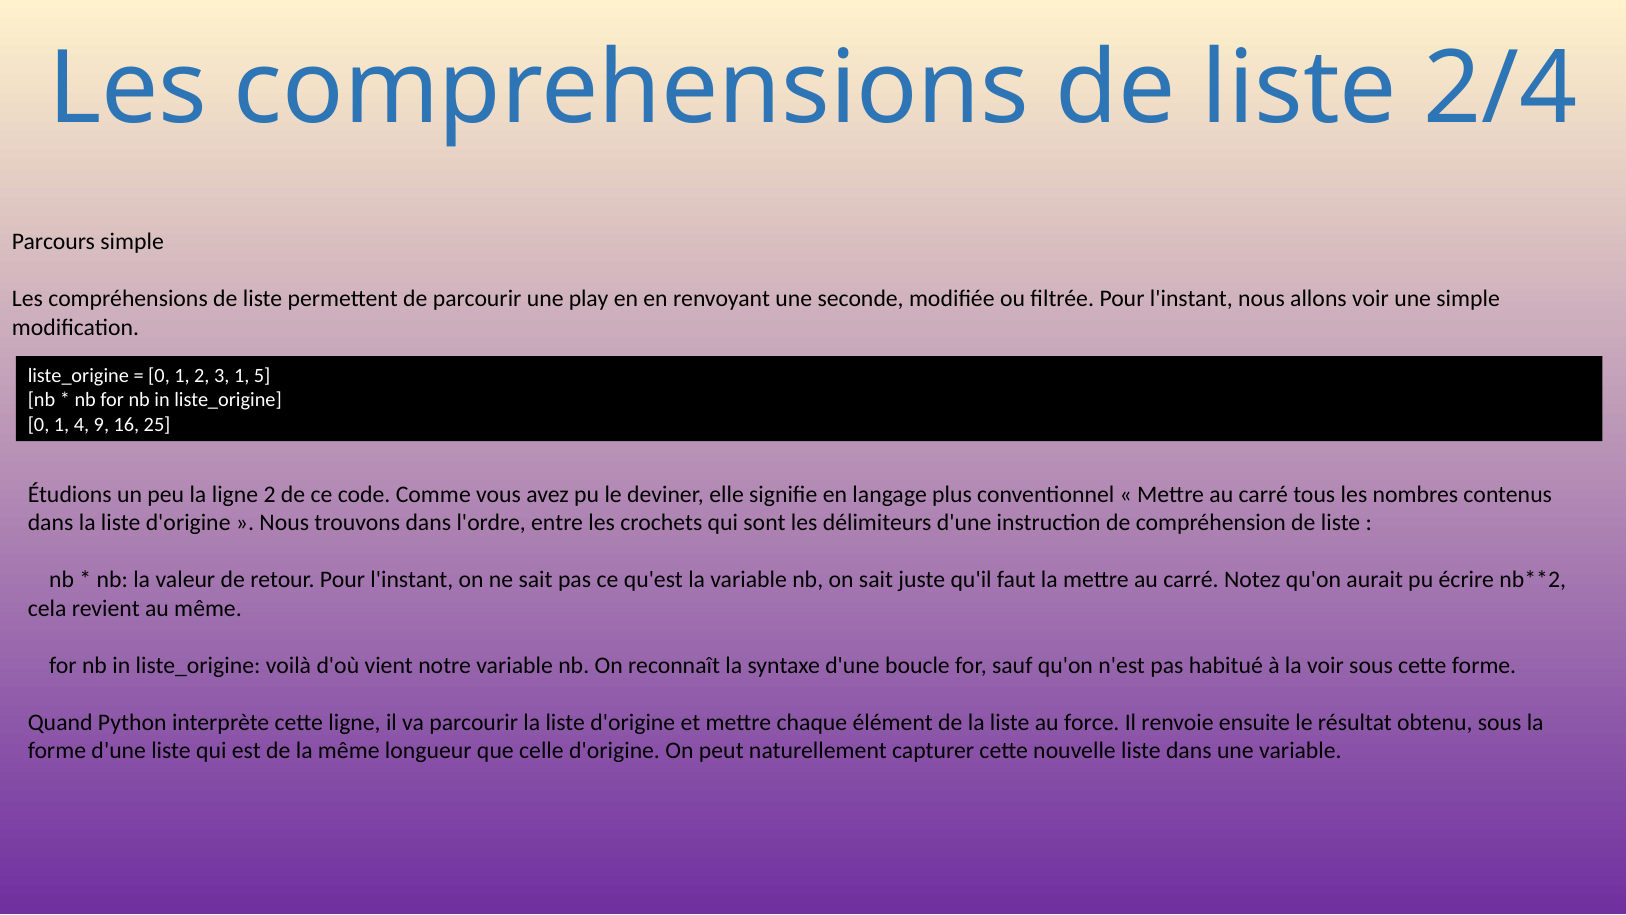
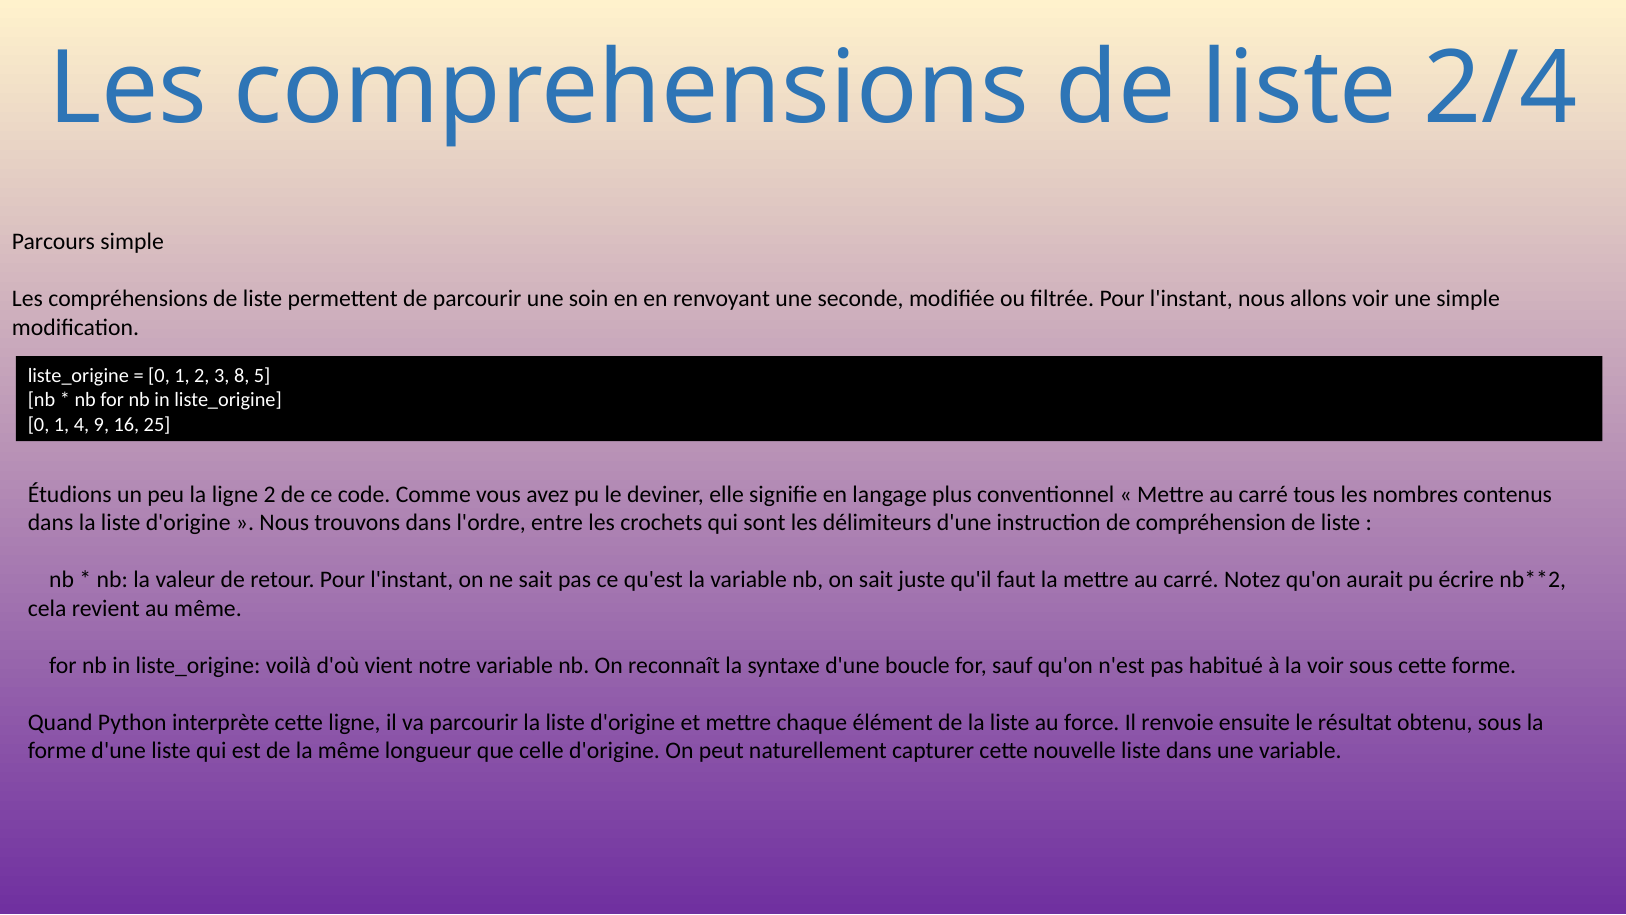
play: play -> soin (589, 299)
3 1: 1 -> 8 (242, 375)
